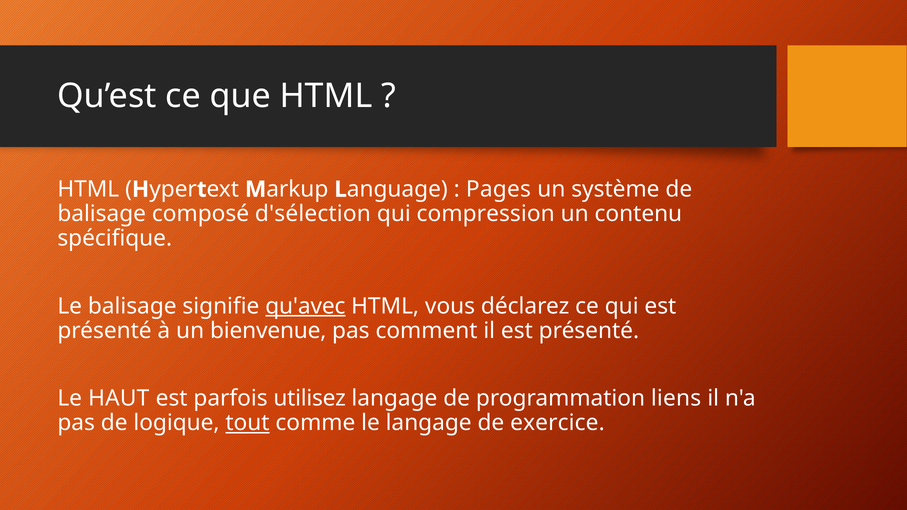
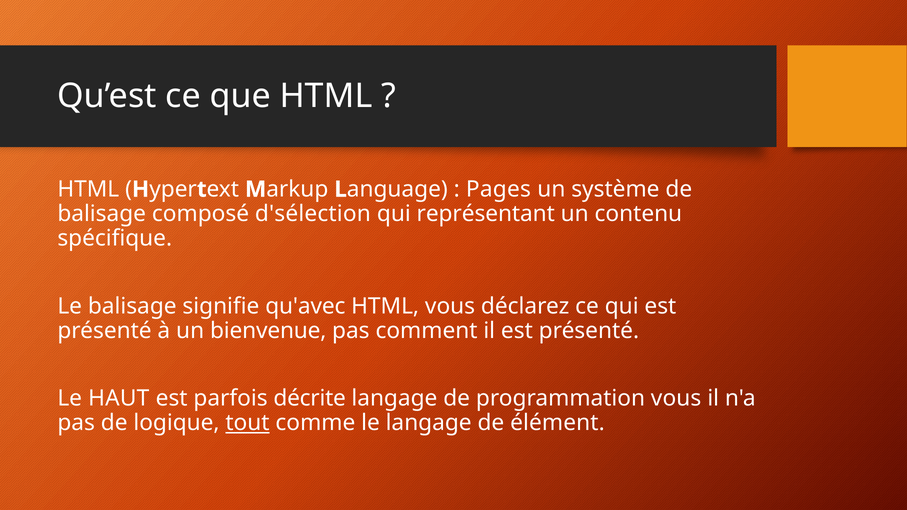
compression: compression -> représentant (486, 214)
qu'avec underline: present -> none (305, 306)
utilisez: utilisez -> décrite (310, 399)
programmation liens: liens -> vous (676, 399)
exercice: exercice -> élément (557, 423)
